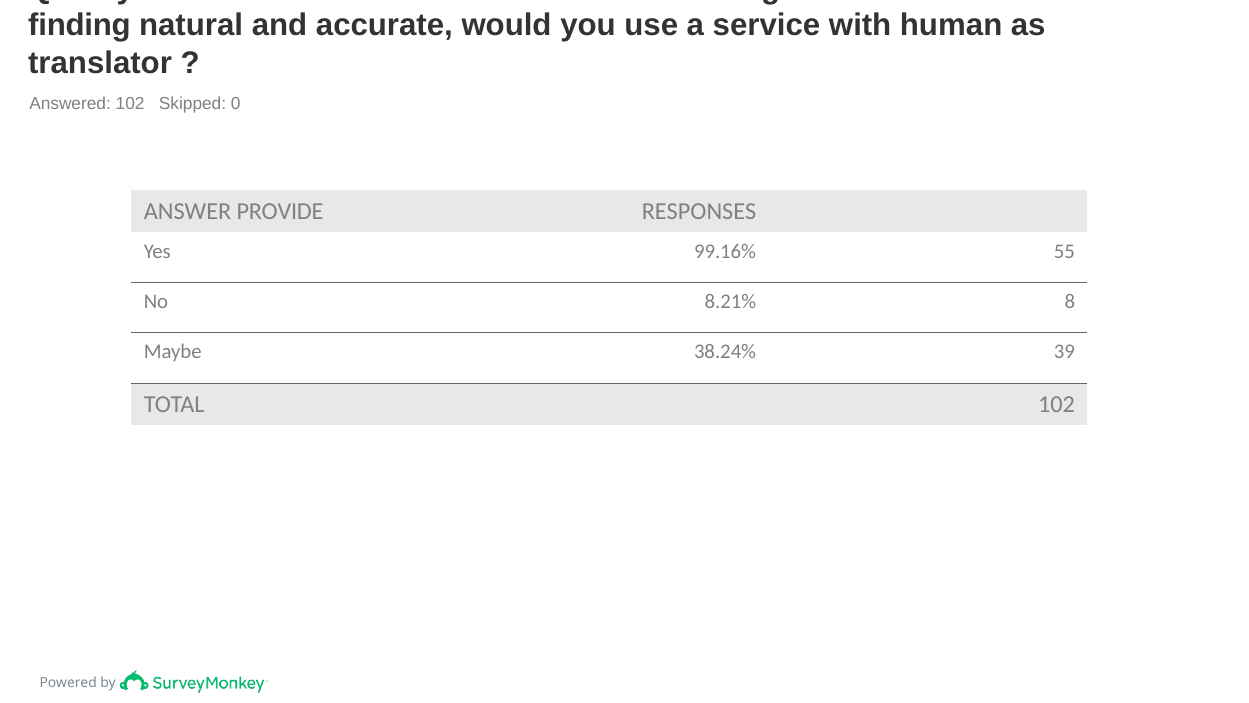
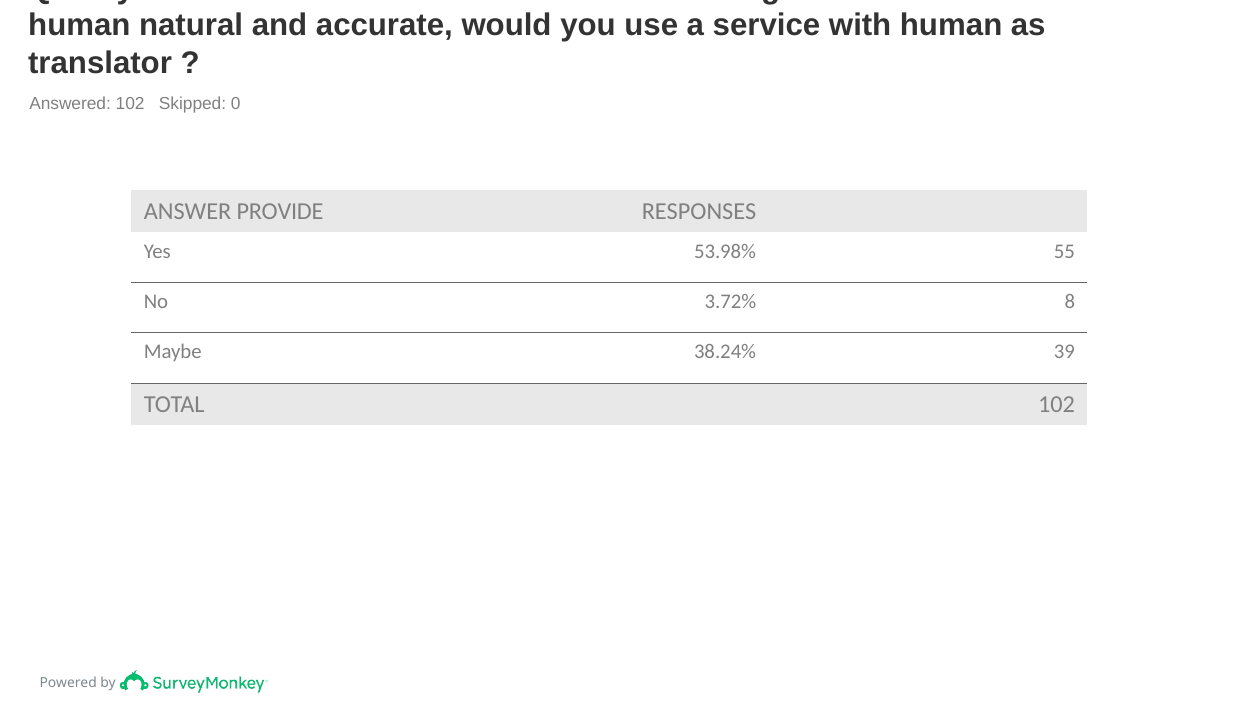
finding: finding -> human (79, 26)
99.16%: 99.16% -> 53.98% (725, 251)
8.21%: 8.21% -> 3.72% (730, 301)
